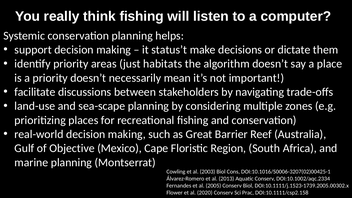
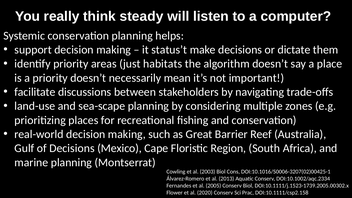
think fishing: fishing -> steady (142, 16)
of Objective: Objective -> Decisions (72, 148)
